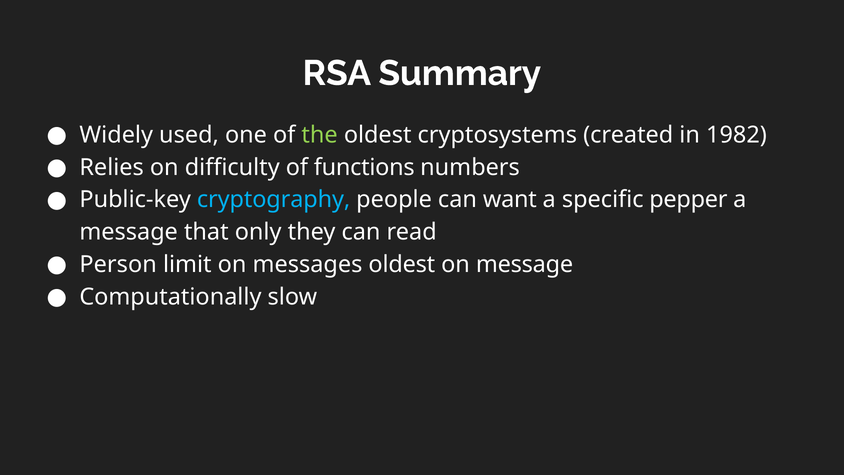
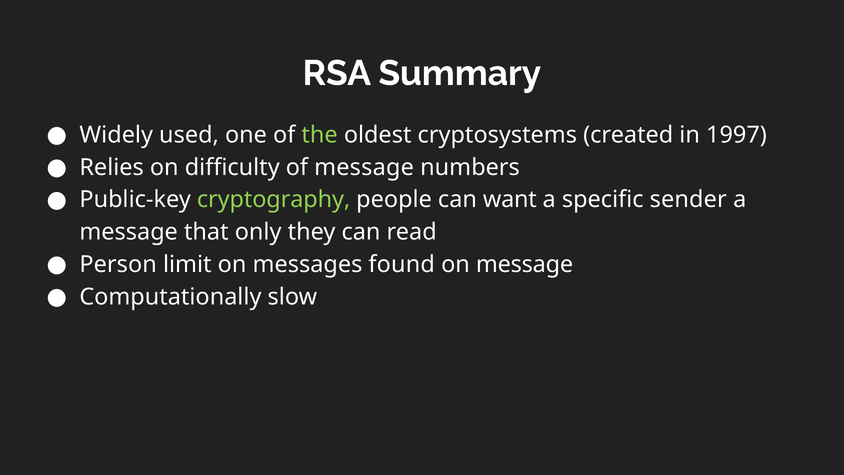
1982: 1982 -> 1997 (736, 135)
of functions: functions -> message (364, 167)
cryptography colour: light blue -> light green (274, 200)
pepper: pepper -> sender (688, 200)
messages oldest: oldest -> found (402, 264)
